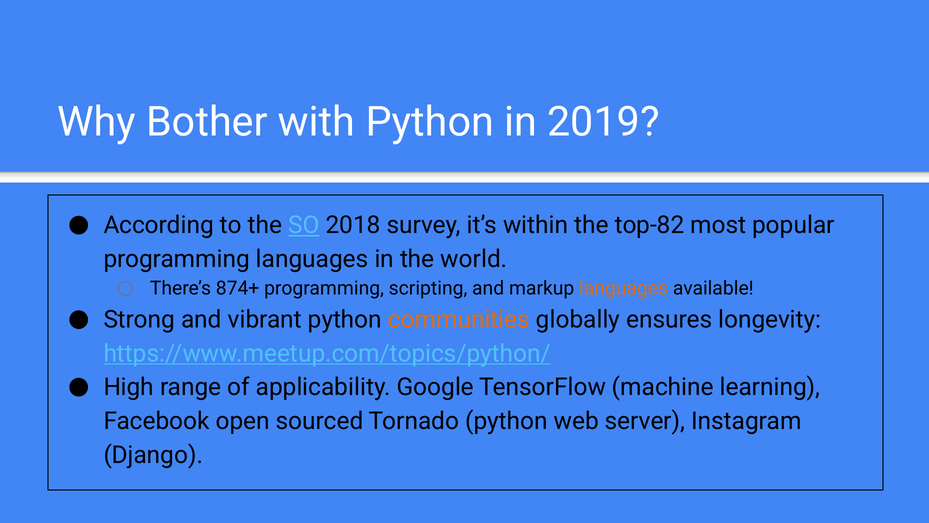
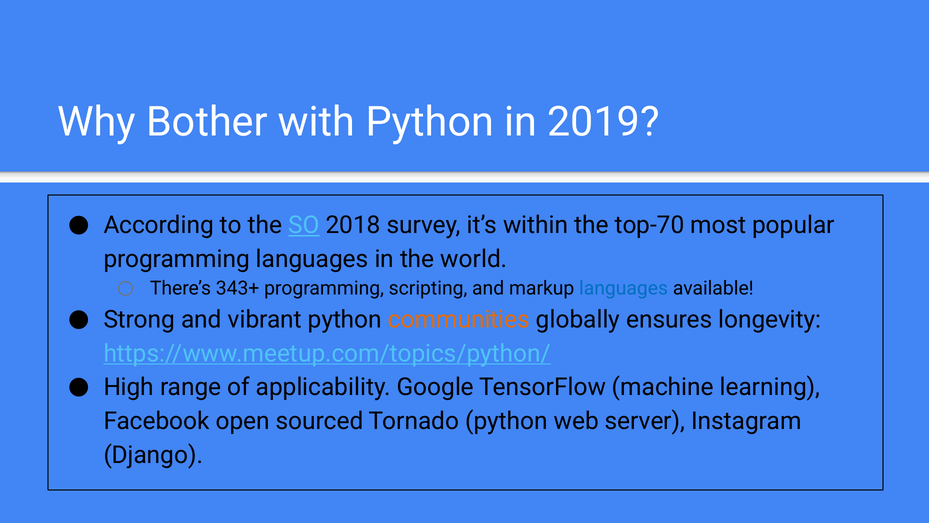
top-82: top-82 -> top-70 (649, 225)
874+: 874+ -> 343+ (238, 288)
languages colour: orange -> blue (624, 288)
